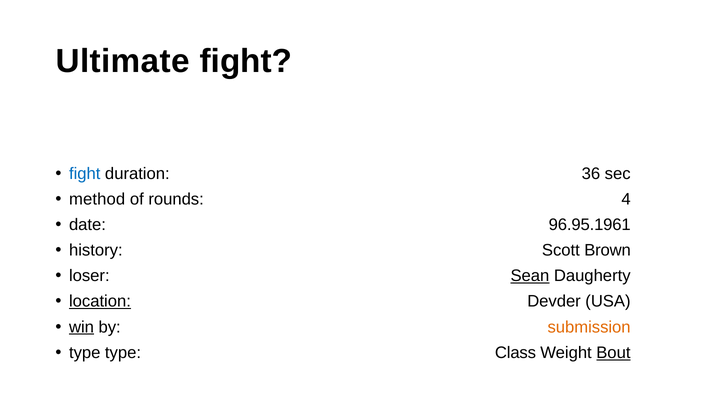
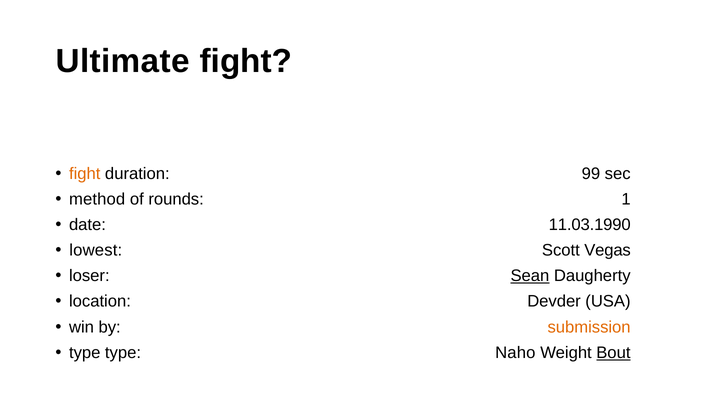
fight colour: blue -> orange (85, 174)
36: 36 -> 99 (591, 174)
4: 4 -> 1 (626, 199)
96.95.1961: 96.95.1961 -> 11.03.1990 (590, 225)
history: history -> lowest (96, 250)
Brown: Brown -> Vegas (608, 250)
location underline: present -> none (100, 301)
win underline: present -> none (82, 327)
Class: Class -> Naho (515, 353)
